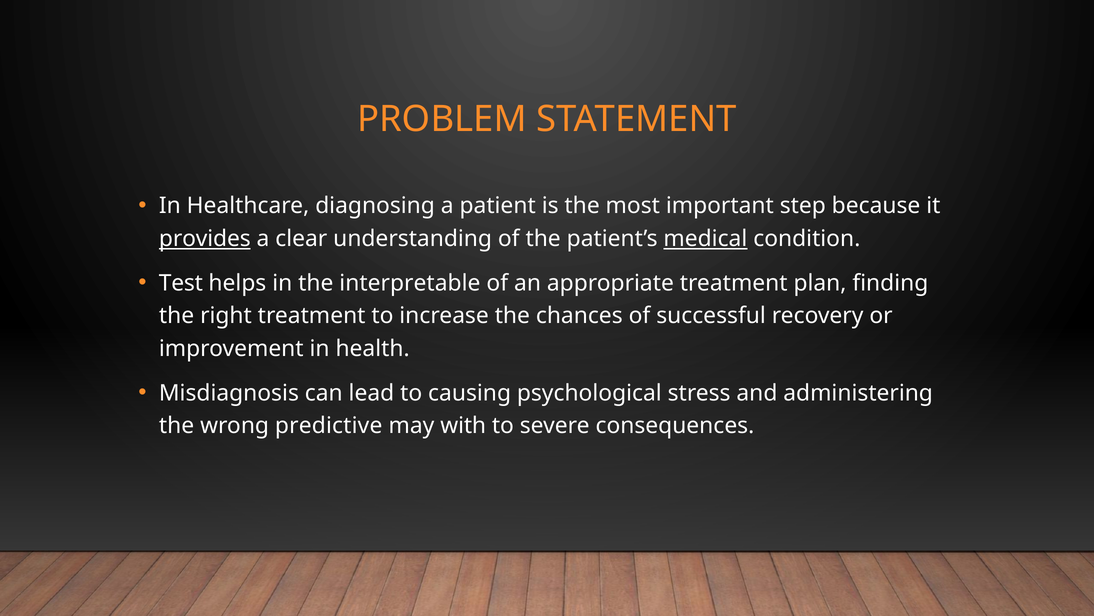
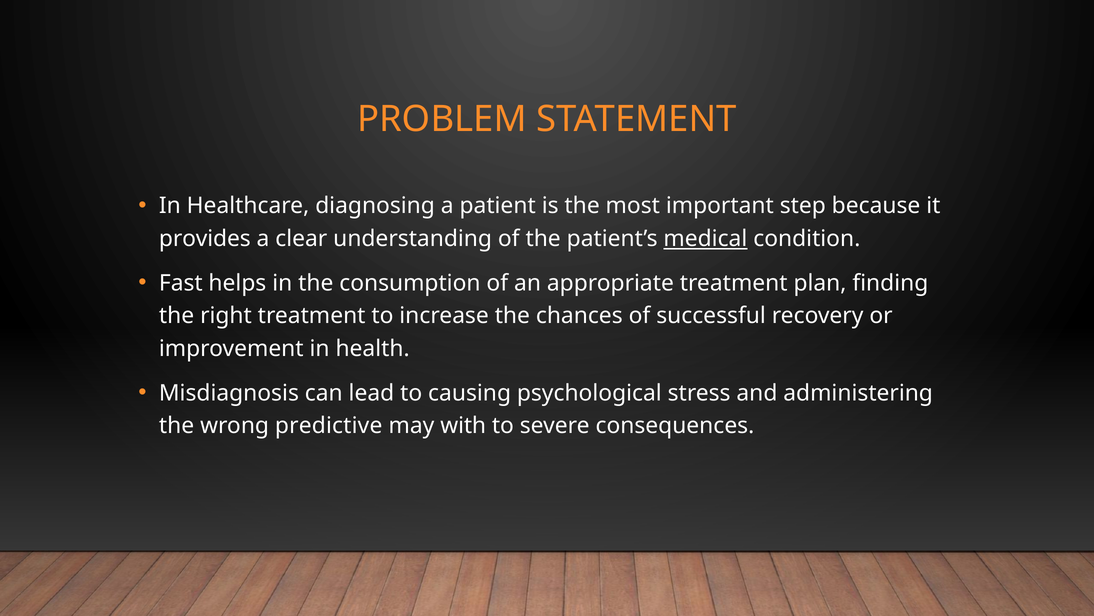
provides underline: present -> none (205, 239)
Test: Test -> Fast (181, 283)
interpretable: interpretable -> consumption (410, 283)
